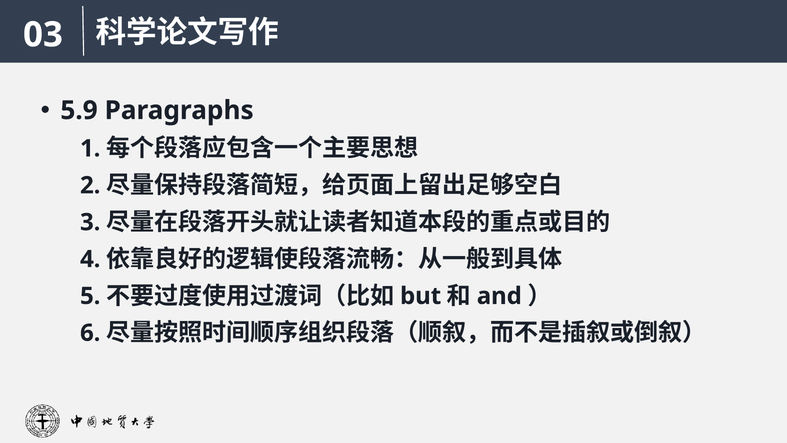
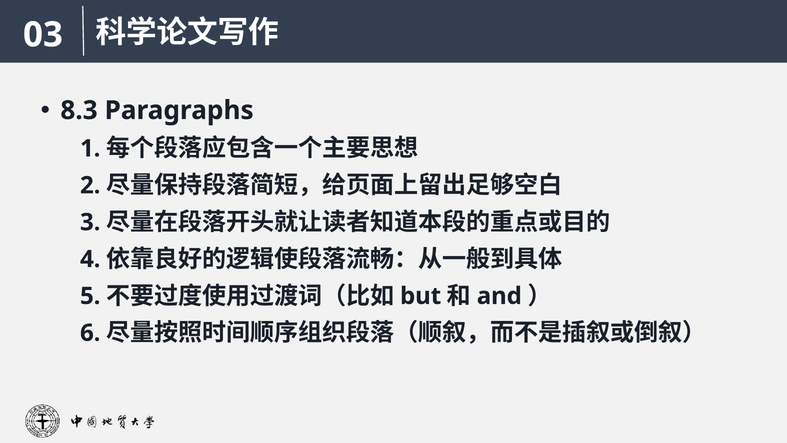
5.9: 5.9 -> 8.3 (79, 110)
